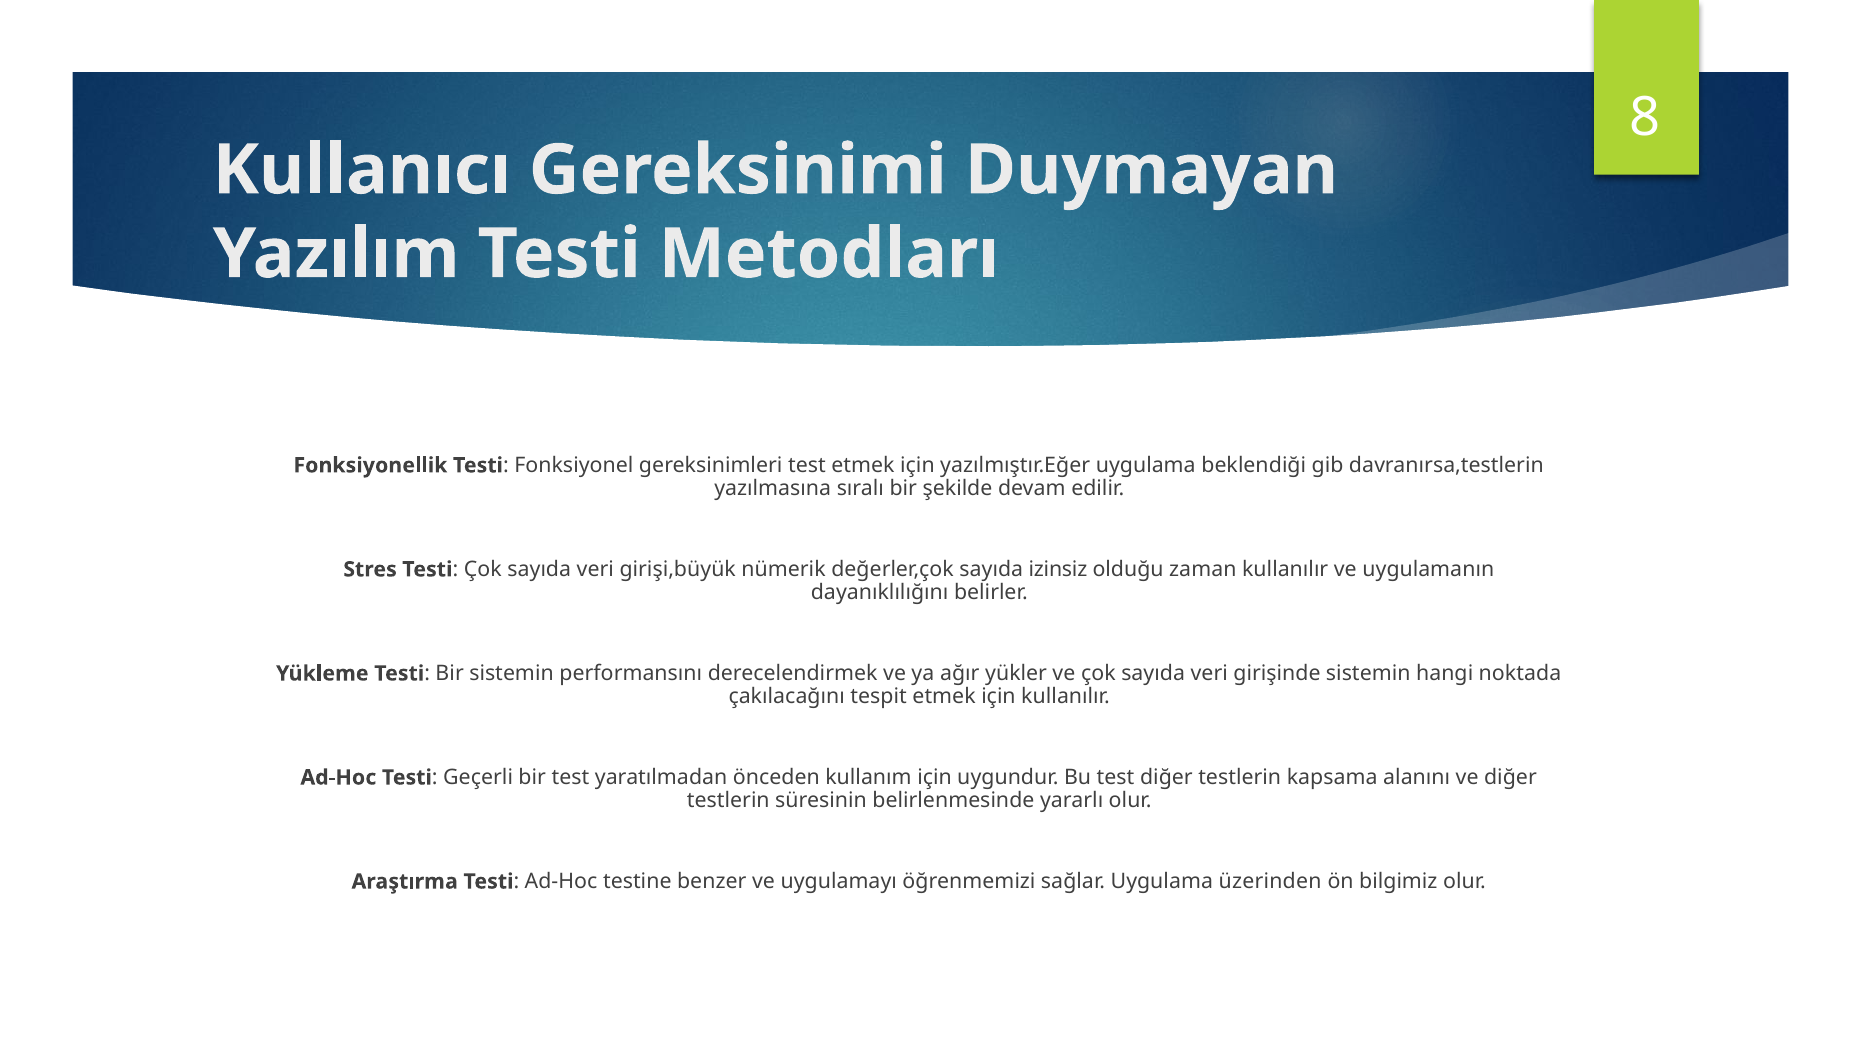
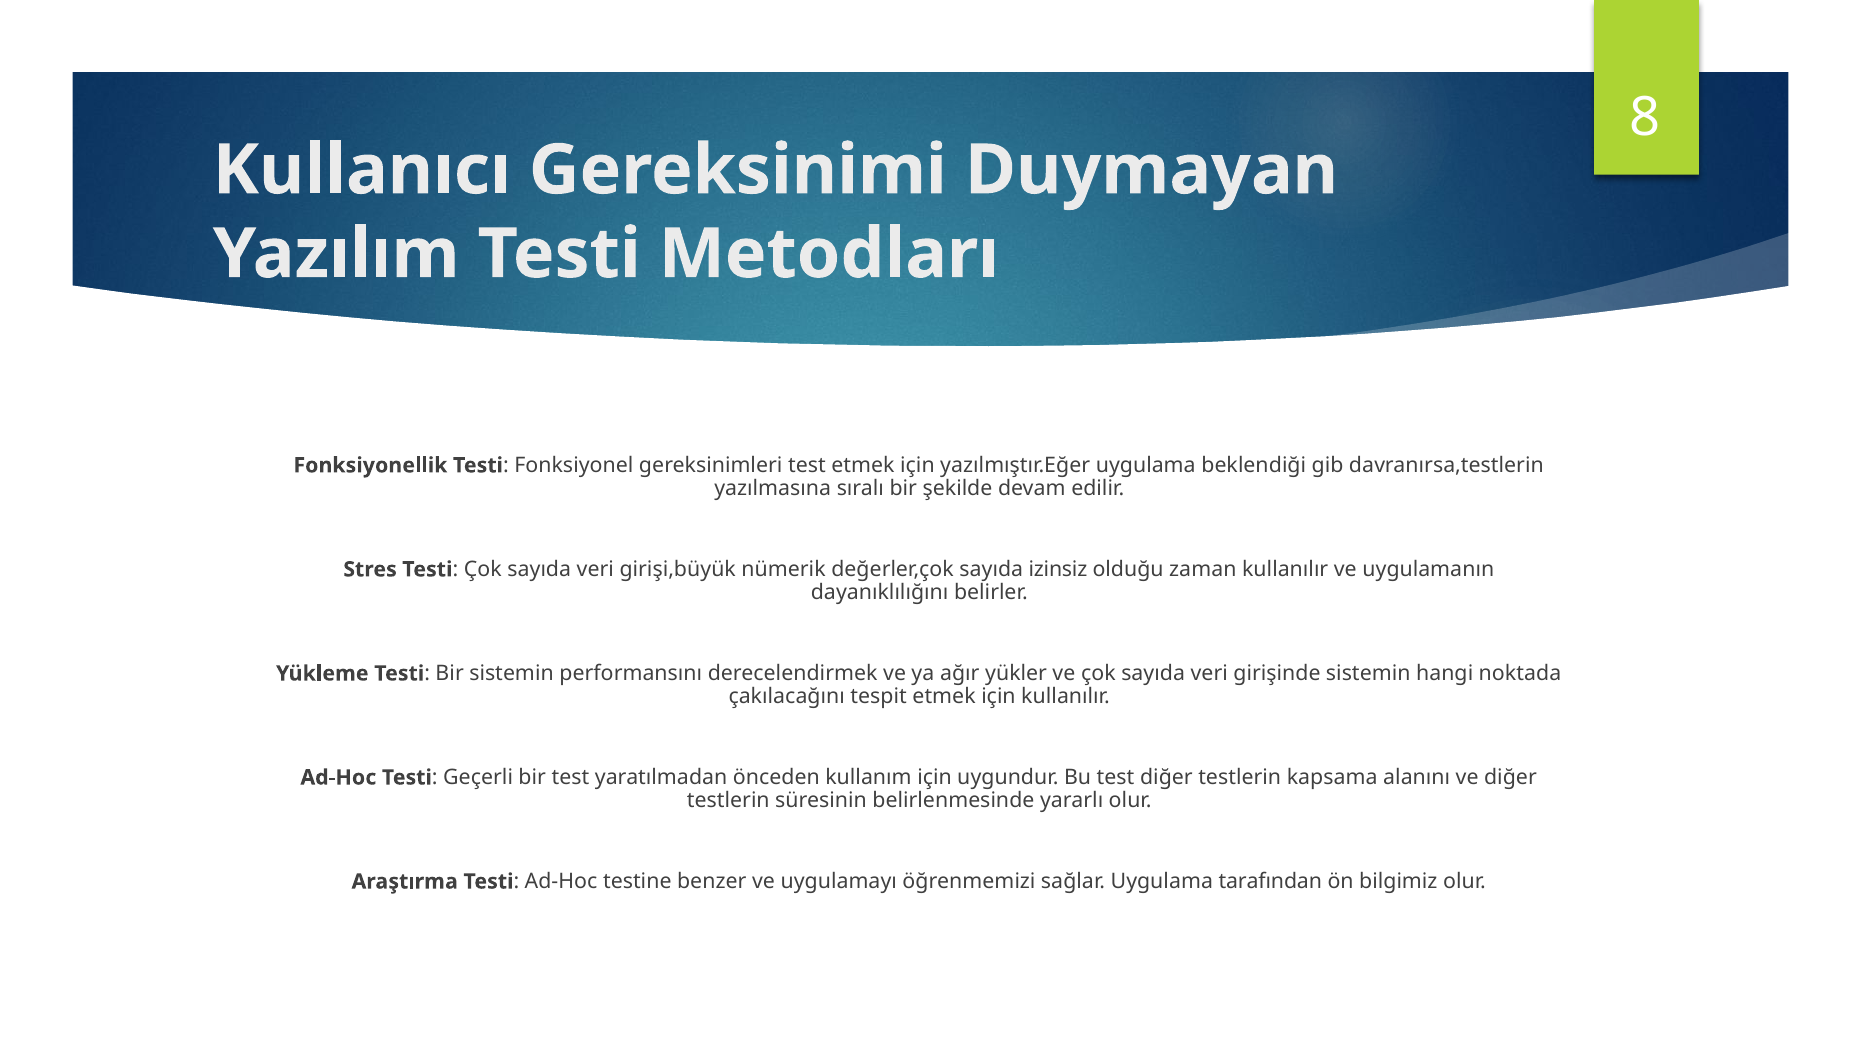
üzerinden: üzerinden -> tarafından (1270, 881)
